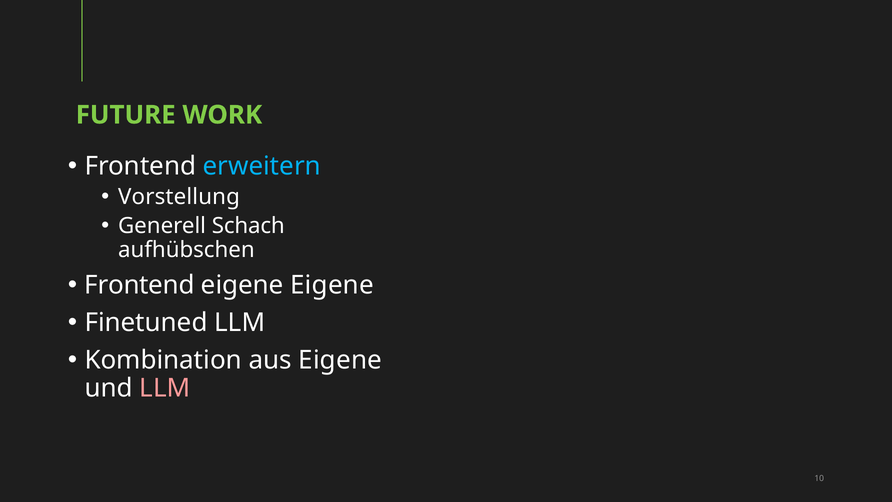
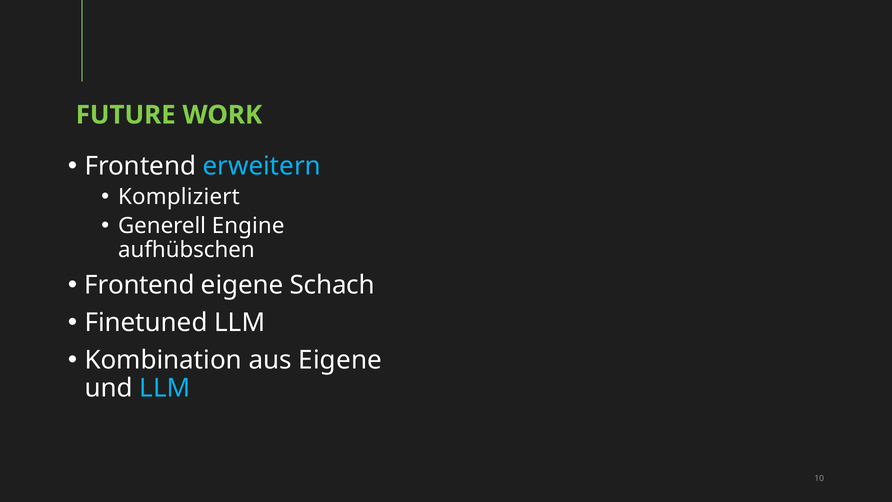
Vorstellung: Vorstellung -> Kompliziert (179, 197)
Schach: Schach -> Engine (248, 226)
eigene Eigene: Eigene -> Schach (332, 285)
LLM colour: pink -> light blue (165, 388)
